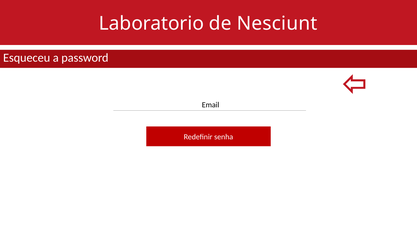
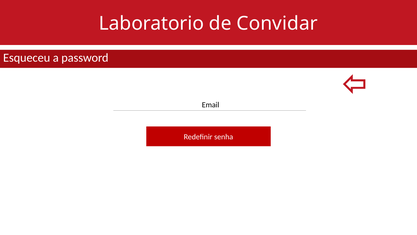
Nesciunt: Nesciunt -> Convidar (277, 24)
